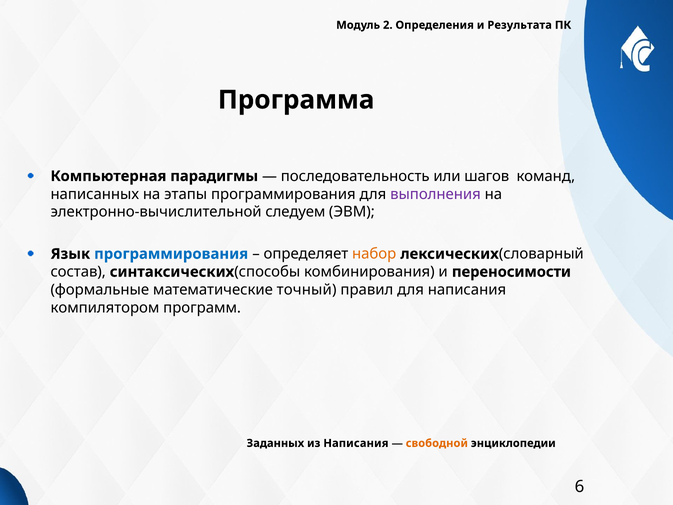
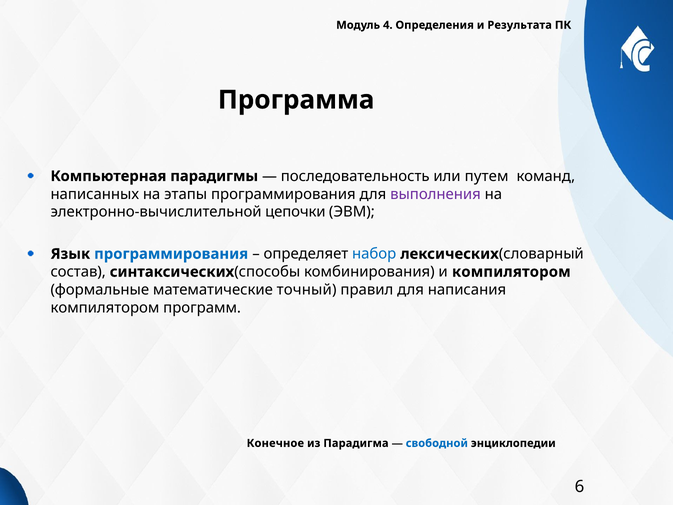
2: 2 -> 4 (388, 25)
шагов: шагов -> путем (487, 176)
следуем: следуем -> цепочки (295, 212)
набор colour: orange -> blue (374, 254)
и переносимости: переносимости -> компилятором (511, 272)
Заданных: Заданных -> Конечное (275, 443)
из Написания: Написания -> Парадигма (356, 443)
свободной colour: orange -> blue (437, 443)
